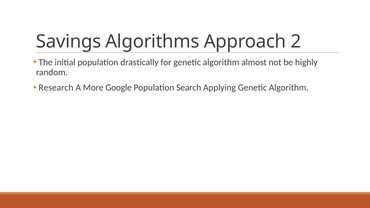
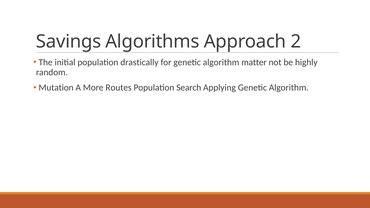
almost: almost -> matter (254, 62)
Research: Research -> Mutation (56, 88)
Google: Google -> Routes (119, 88)
